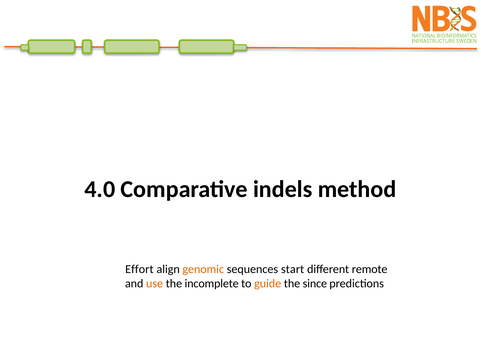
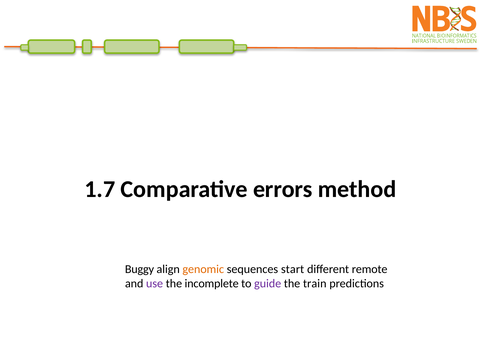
4.0: 4.0 -> 1.7 (100, 189)
indels: indels -> errors (283, 189)
Effort: Effort -> Buggy (139, 269)
use colour: orange -> purple (155, 283)
guide colour: orange -> purple (268, 283)
since: since -> train (315, 283)
